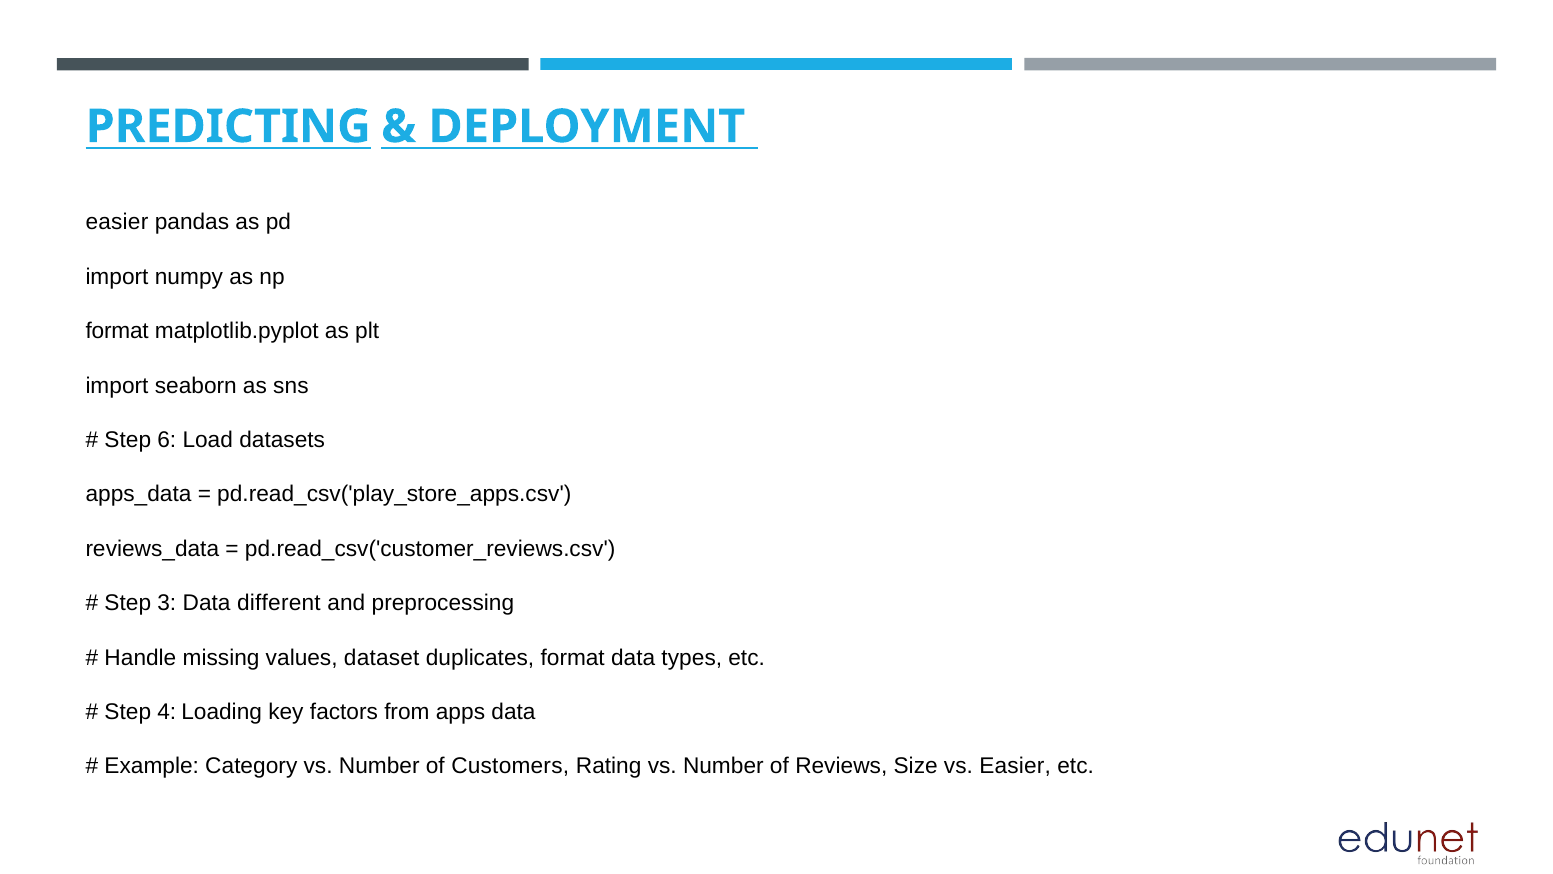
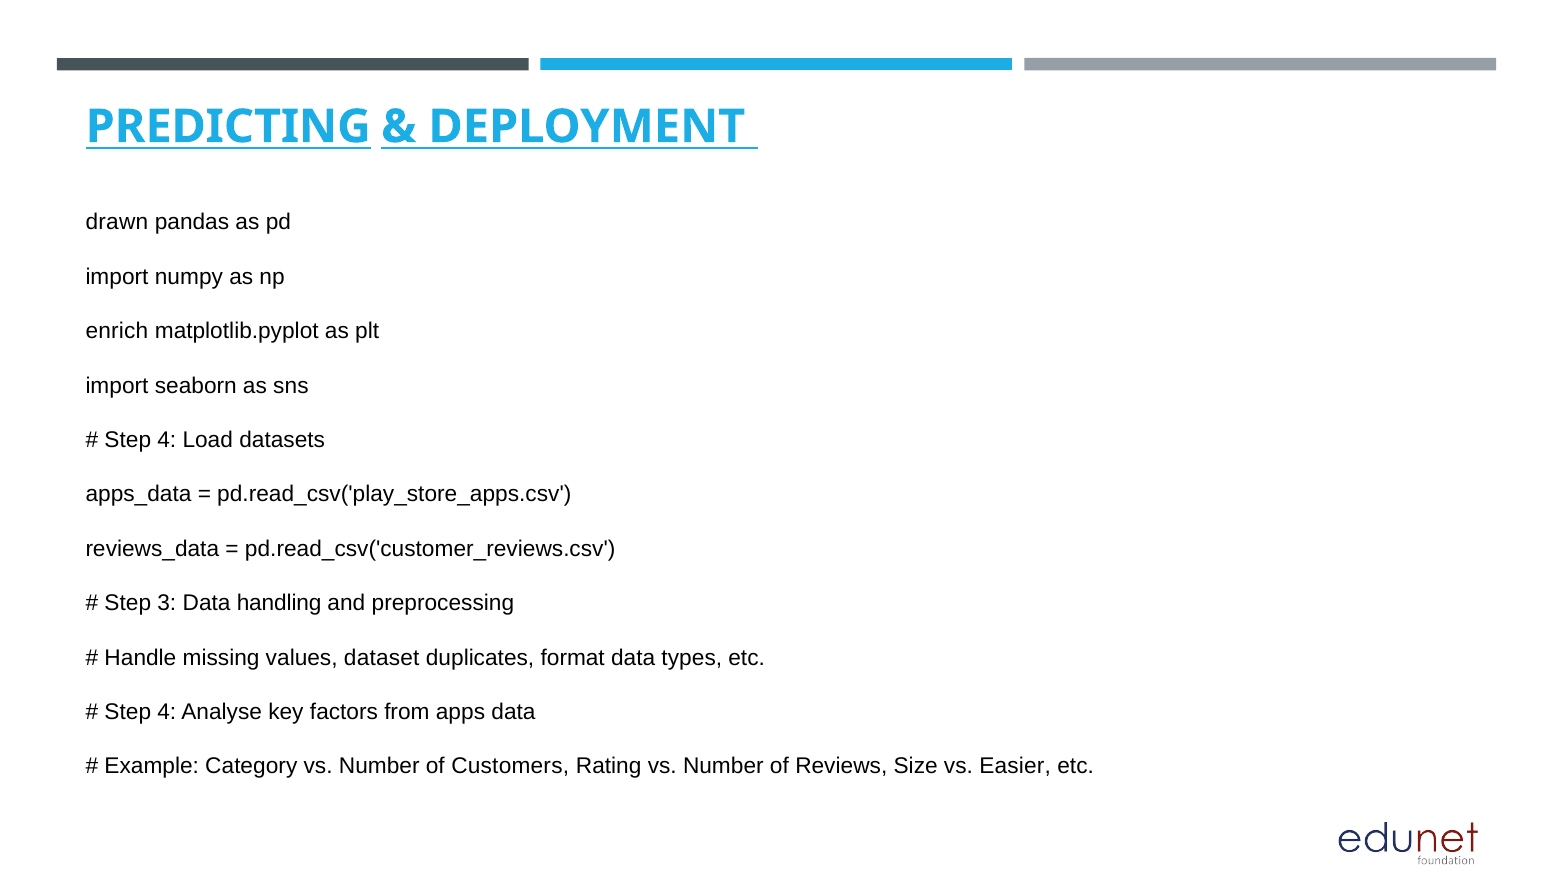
easier: easier -> drawn (117, 222)
format: format -> enrich (117, 331)
6: 6 -> 4 (167, 440)
different: different -> handling (279, 603)
Loading: Loading -> Analyse (222, 712)
